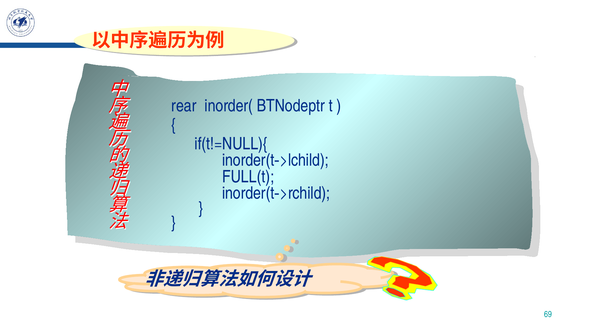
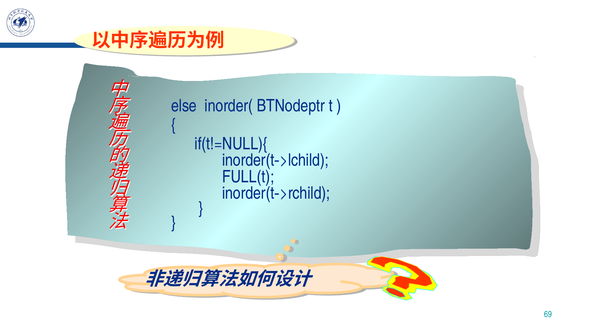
rear: rear -> else (184, 106)
